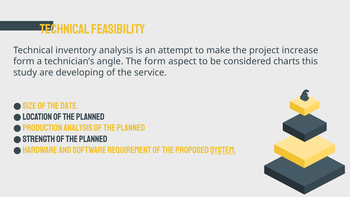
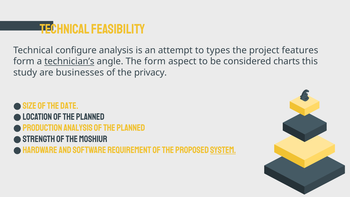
inventory: inventory -> configure (76, 50)
make: make -> types (218, 50)
increase: increase -> features (300, 50)
technician’s underline: none -> present (69, 61)
developing: developing -> businesses (80, 72)
service: service -> privacy (150, 72)
Planned: Planned -> Moshiur (93, 139)
